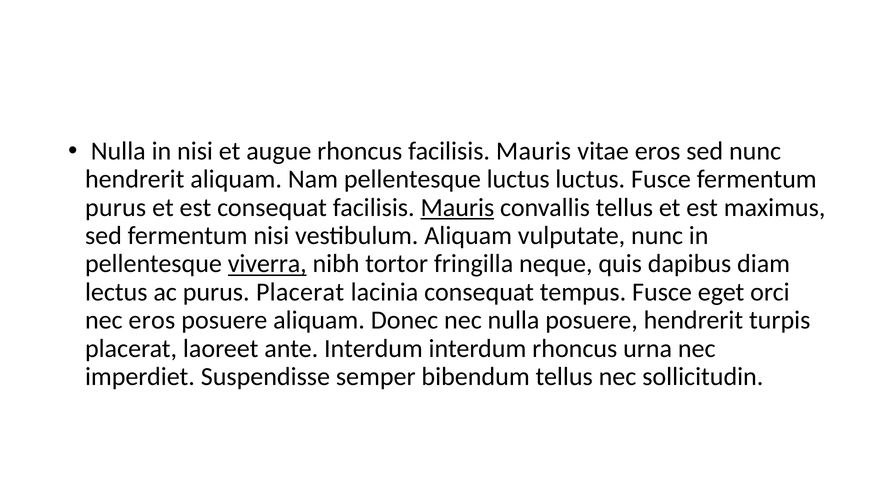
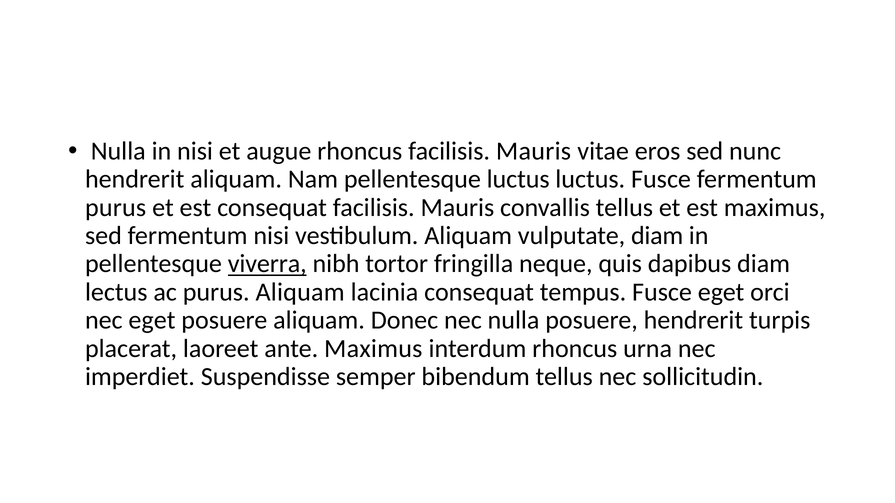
Mauris underline: present -> none (457, 208)
vulputate nunc: nunc -> diam (657, 236)
purus Placerat: Placerat -> Aliquam (300, 292)
nec eros: eros -> eget (152, 321)
ante Interdum: Interdum -> Maximus (373, 349)
